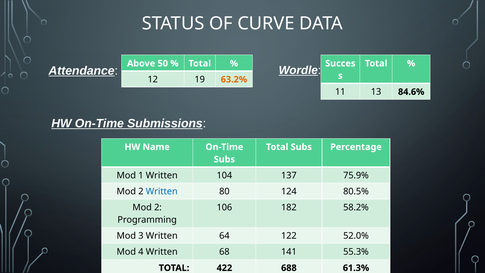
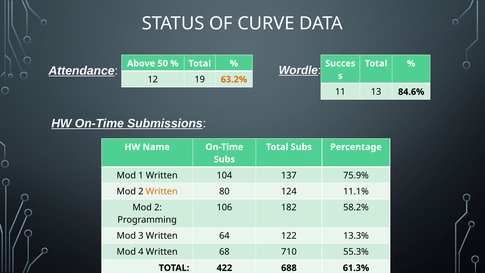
Written colour: blue -> orange (162, 191)
80.5%: 80.5% -> 11.1% (356, 191)
52.0%: 52.0% -> 13.3% (356, 236)
141: 141 -> 710 (289, 252)
